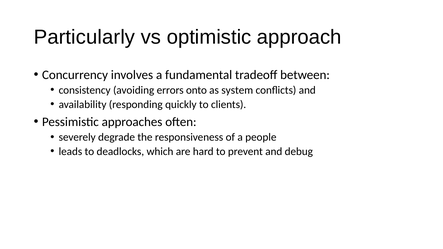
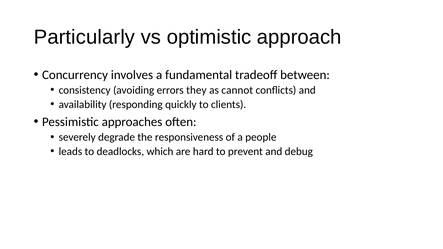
onto: onto -> they (196, 90)
system: system -> cannot (237, 90)
